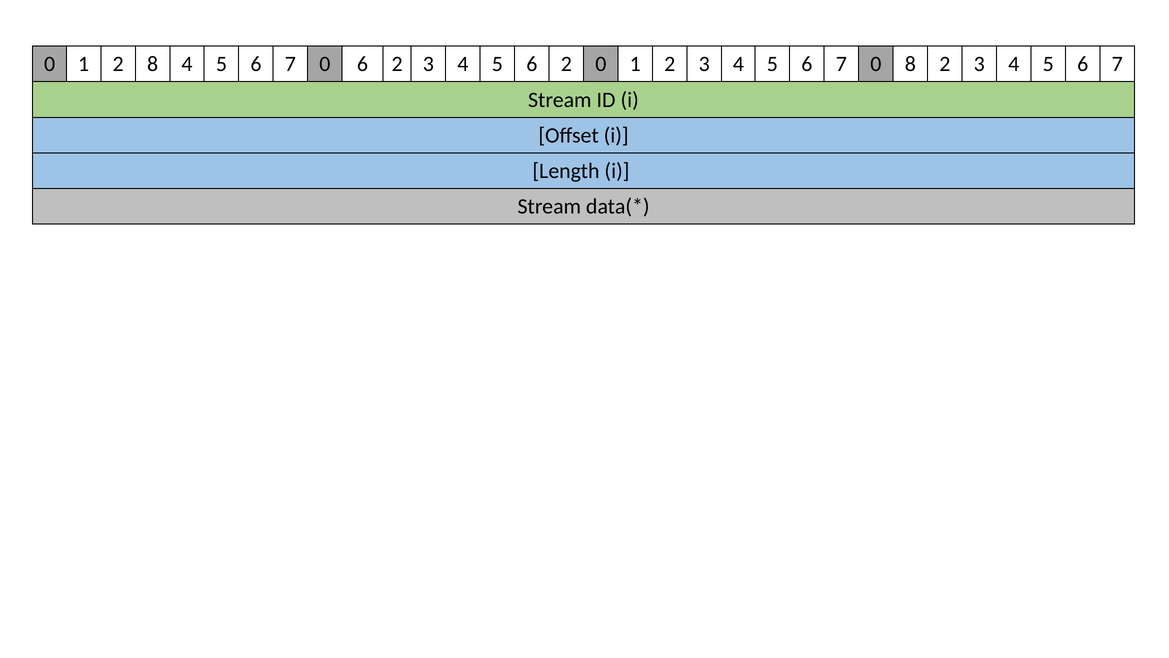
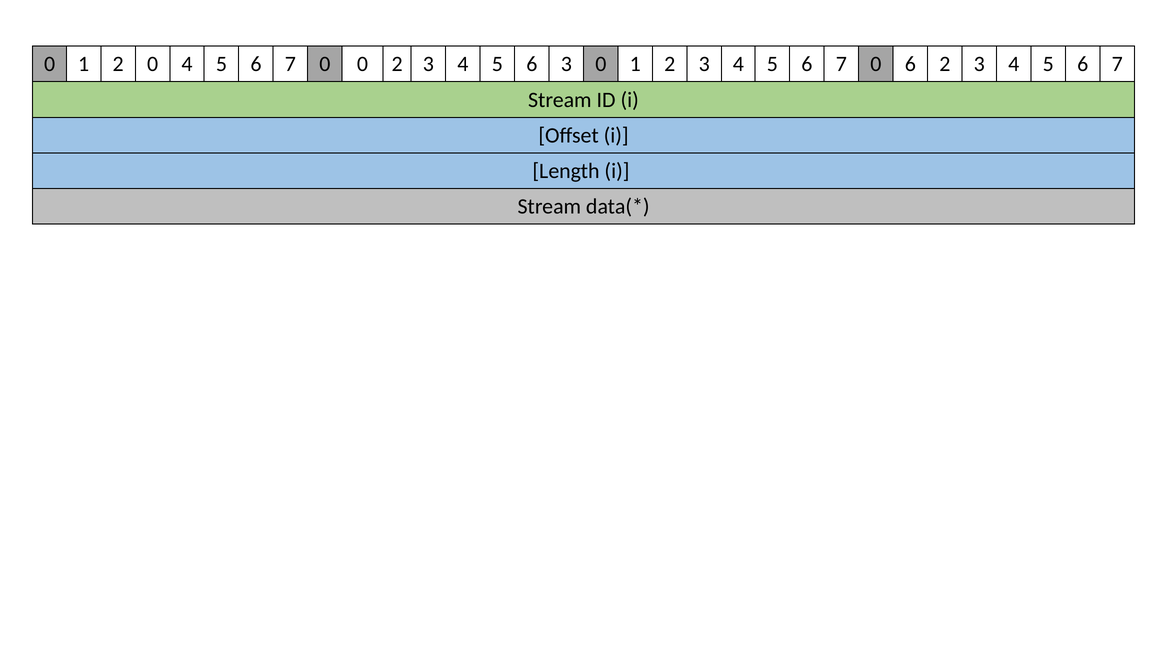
2 8: 8 -> 0 (153, 64)
0 6: 6 -> 0 (362, 64)
5 6 2: 2 -> 3 (566, 64)
0 8: 8 -> 6 (910, 64)
